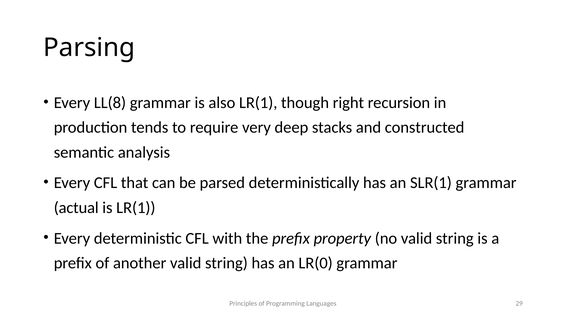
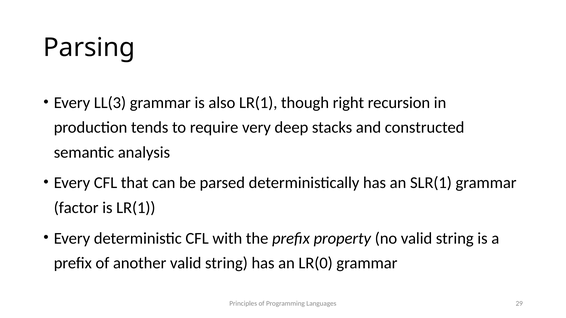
LL(8: LL(8 -> LL(3 (110, 103)
actual: actual -> factor (76, 208)
